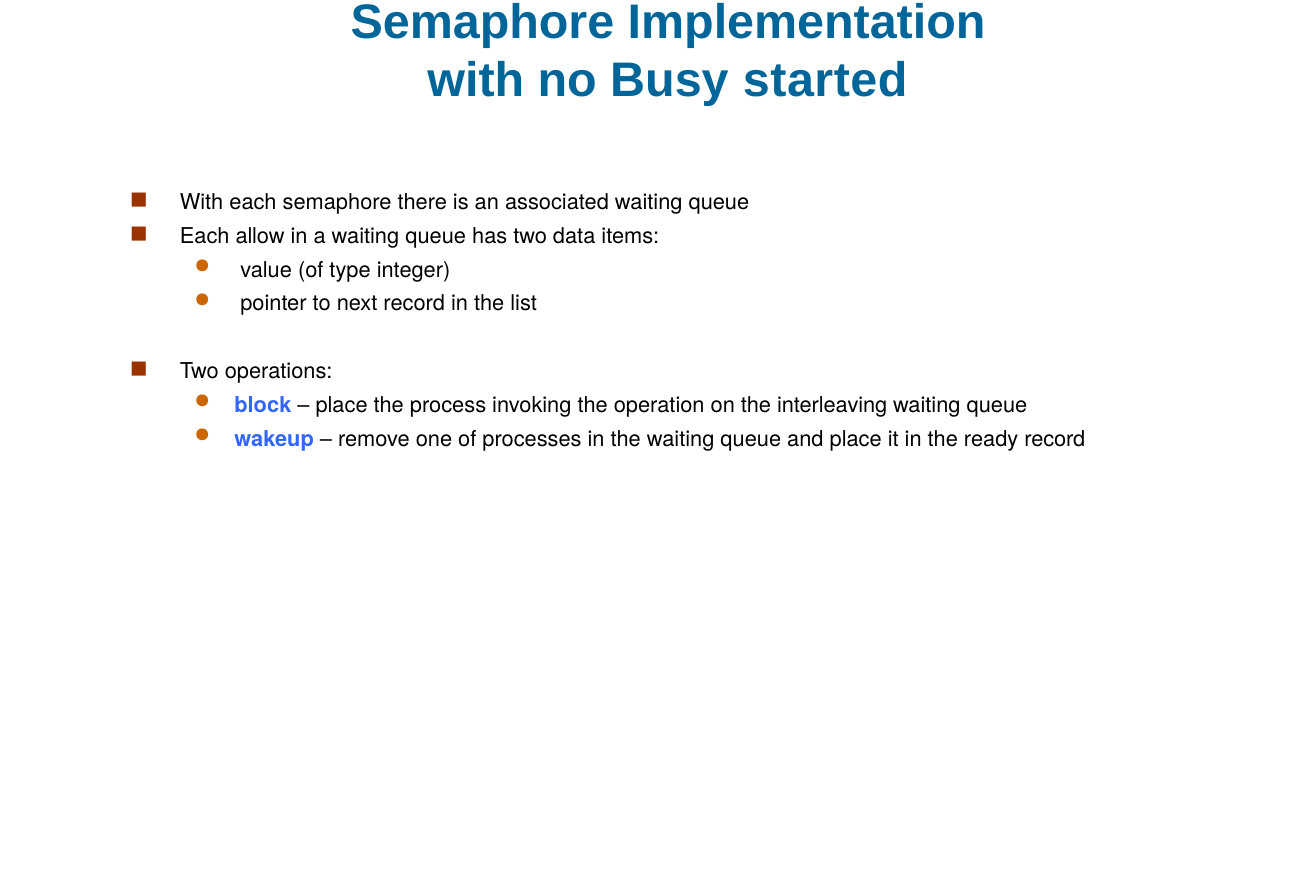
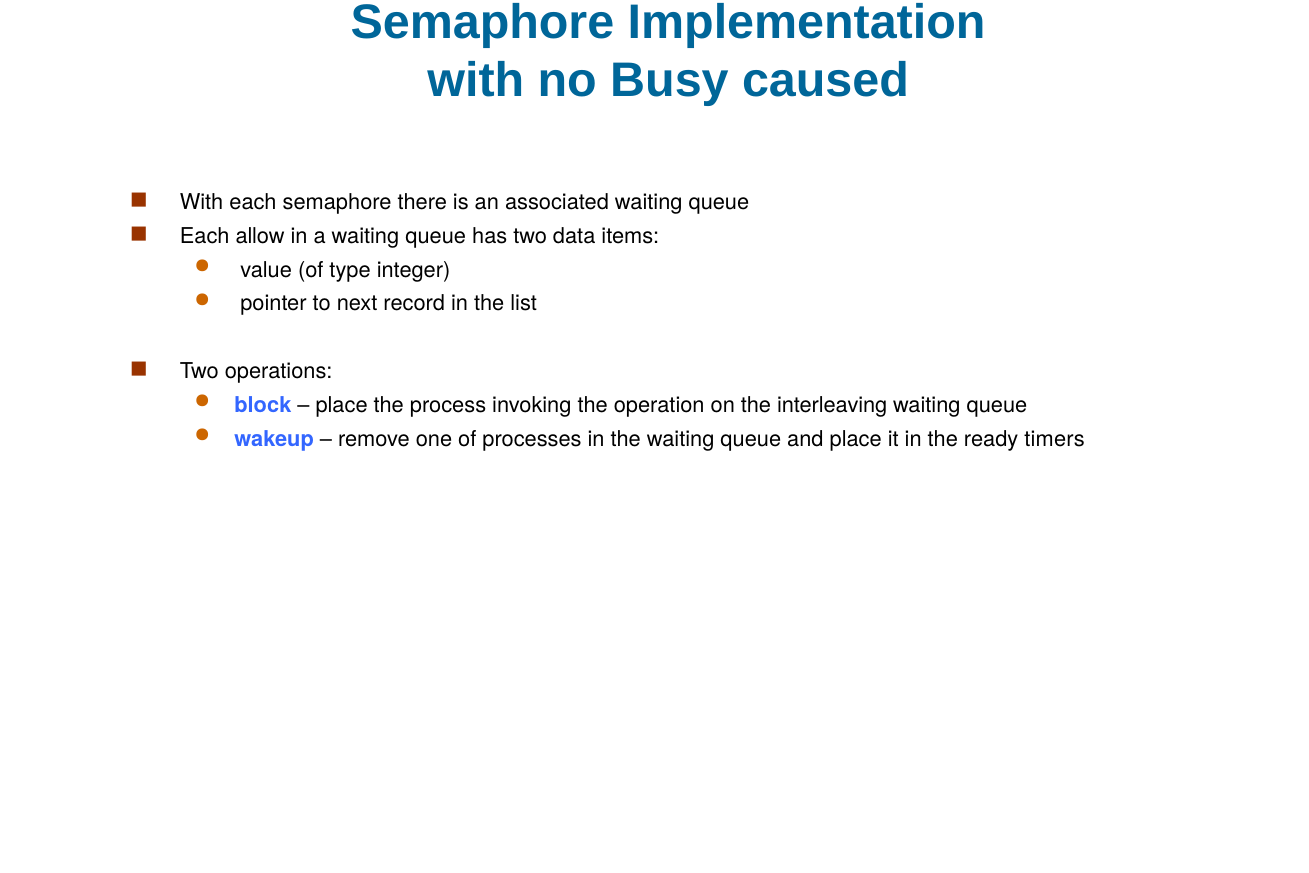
started: started -> caused (825, 81)
ready record: record -> timers (1055, 439)
